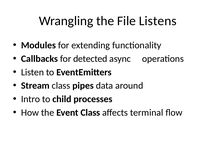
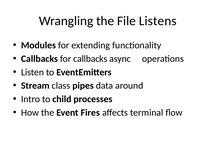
for detected: detected -> callbacks (90, 59)
Event Class: Class -> Fires (90, 113)
